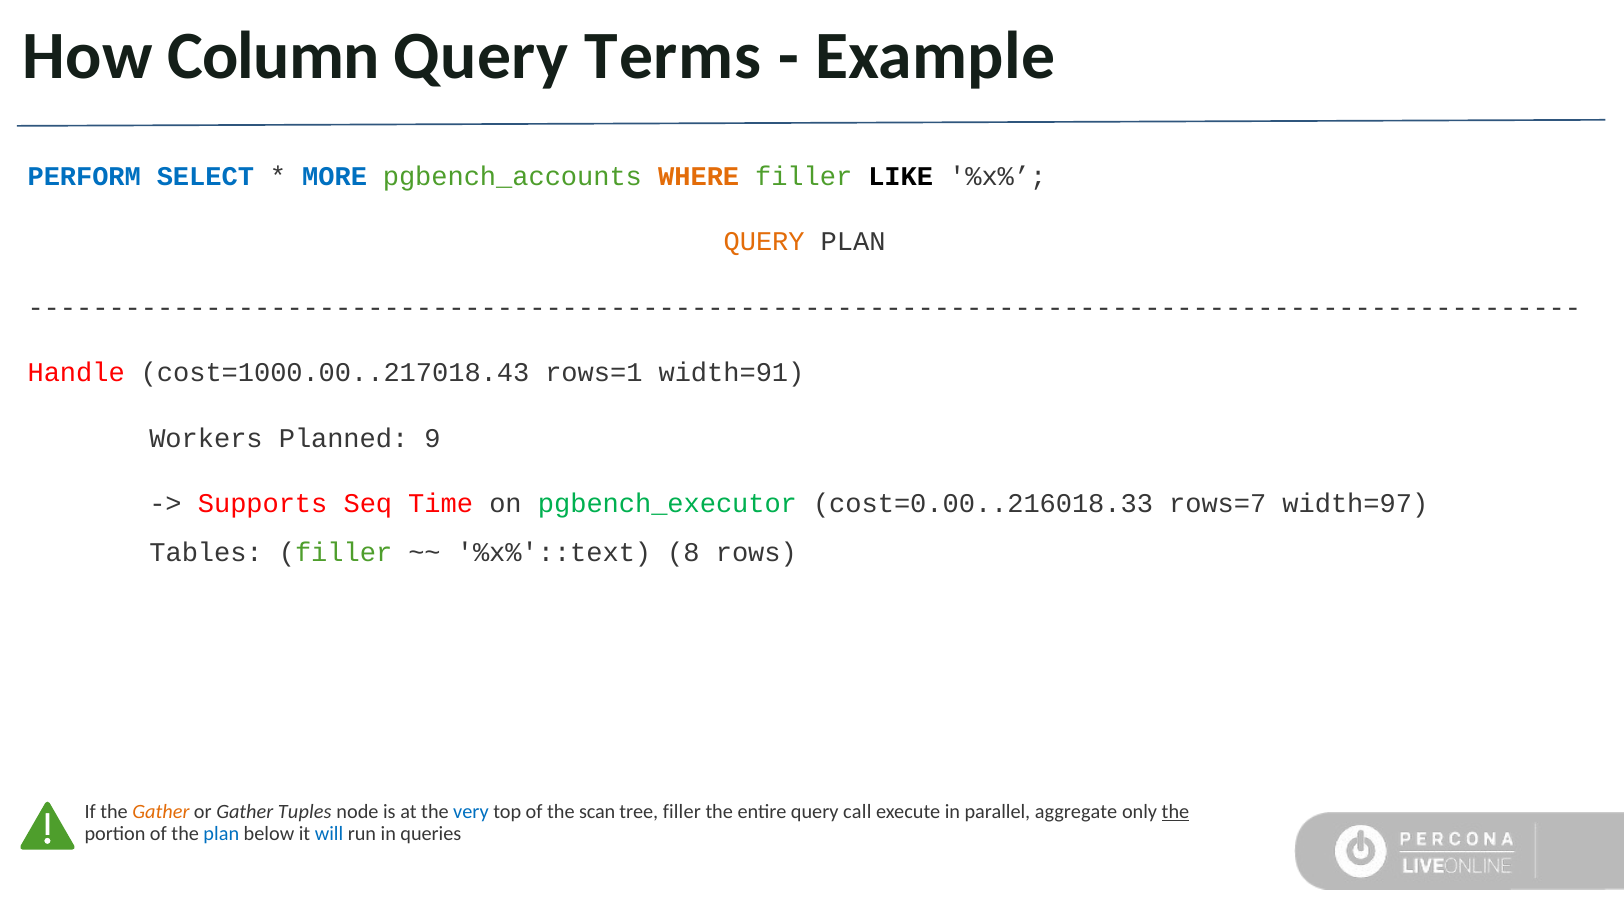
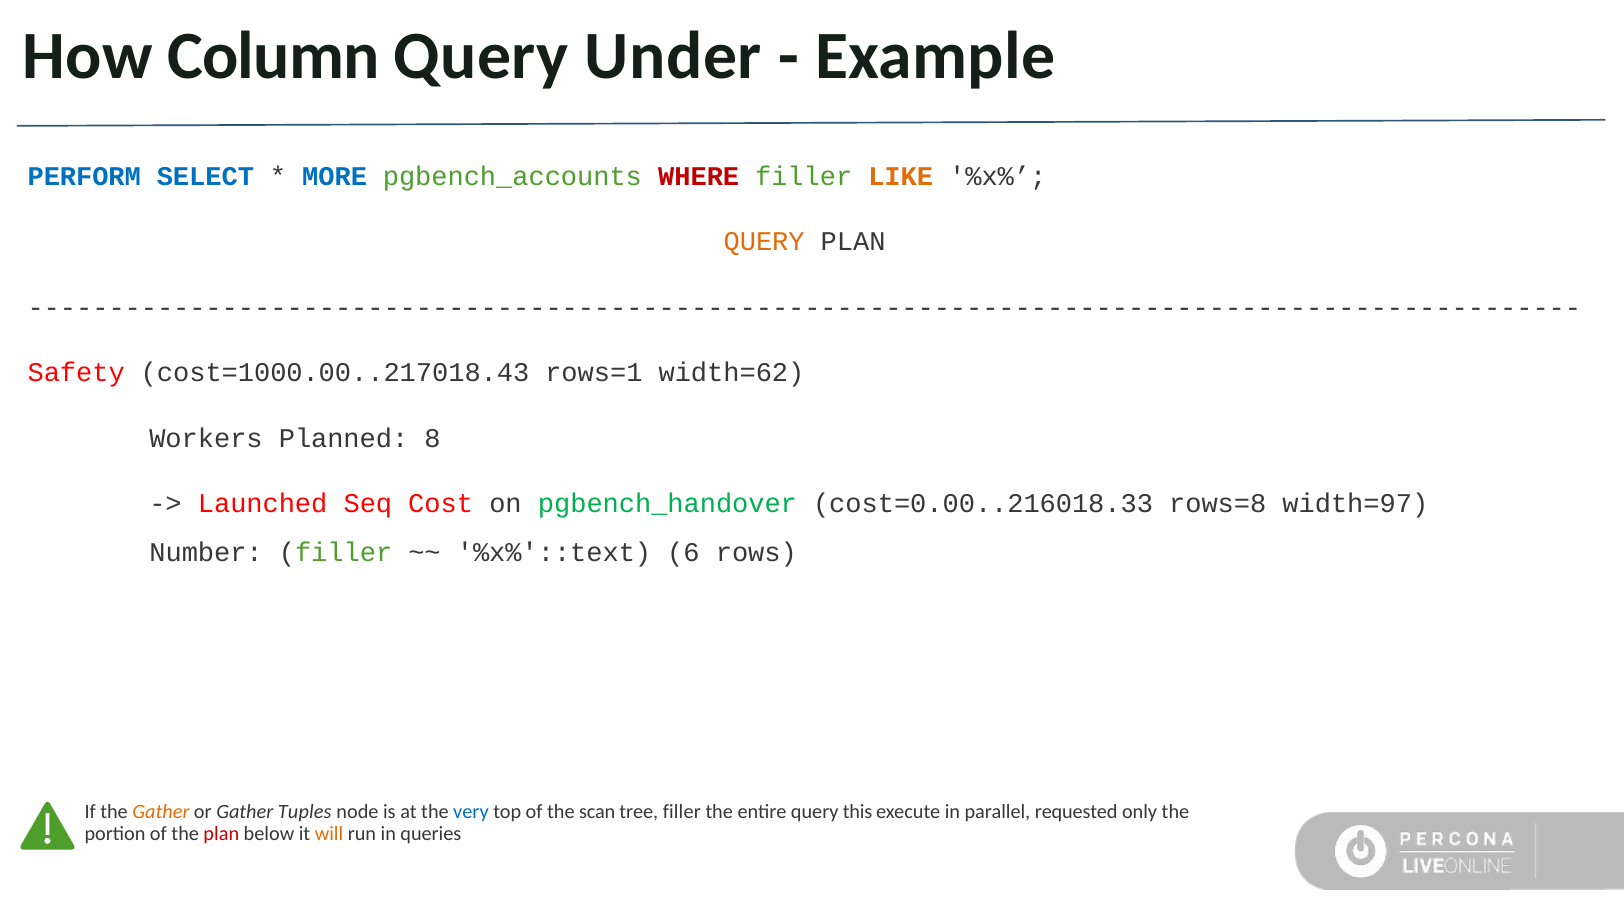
Terms: Terms -> Under (673, 56)
WHERE colour: orange -> red (699, 176)
LIKE colour: black -> orange (901, 176)
Handle: Handle -> Safety (76, 373)
width=91: width=91 -> width=62 (731, 373)
9: 9 -> 8 (432, 439)
Supports: Supports -> Launched (263, 504)
Time: Time -> Cost (441, 504)
pgbench_executor: pgbench_executor -> pgbench_handover (667, 504)
rows=7: rows=7 -> rows=8 (1218, 504)
Tables: Tables -> Number (206, 553)
8: 8 -> 6 (683, 553)
call: call -> this (858, 812)
aggregate: aggregate -> requested (1076, 812)
the underline: present -> none (1175, 812)
plan colour: blue -> red (221, 834)
will colour: blue -> orange (329, 834)
